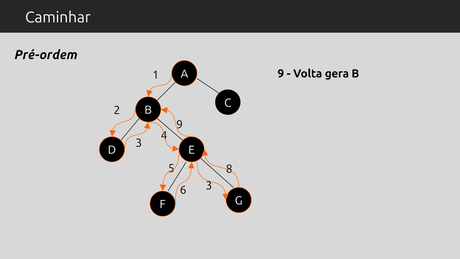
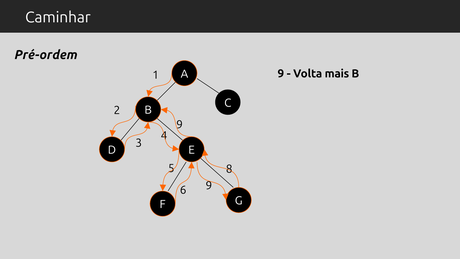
gera: gera -> mais (337, 74)
6 3: 3 -> 9 (209, 186)
